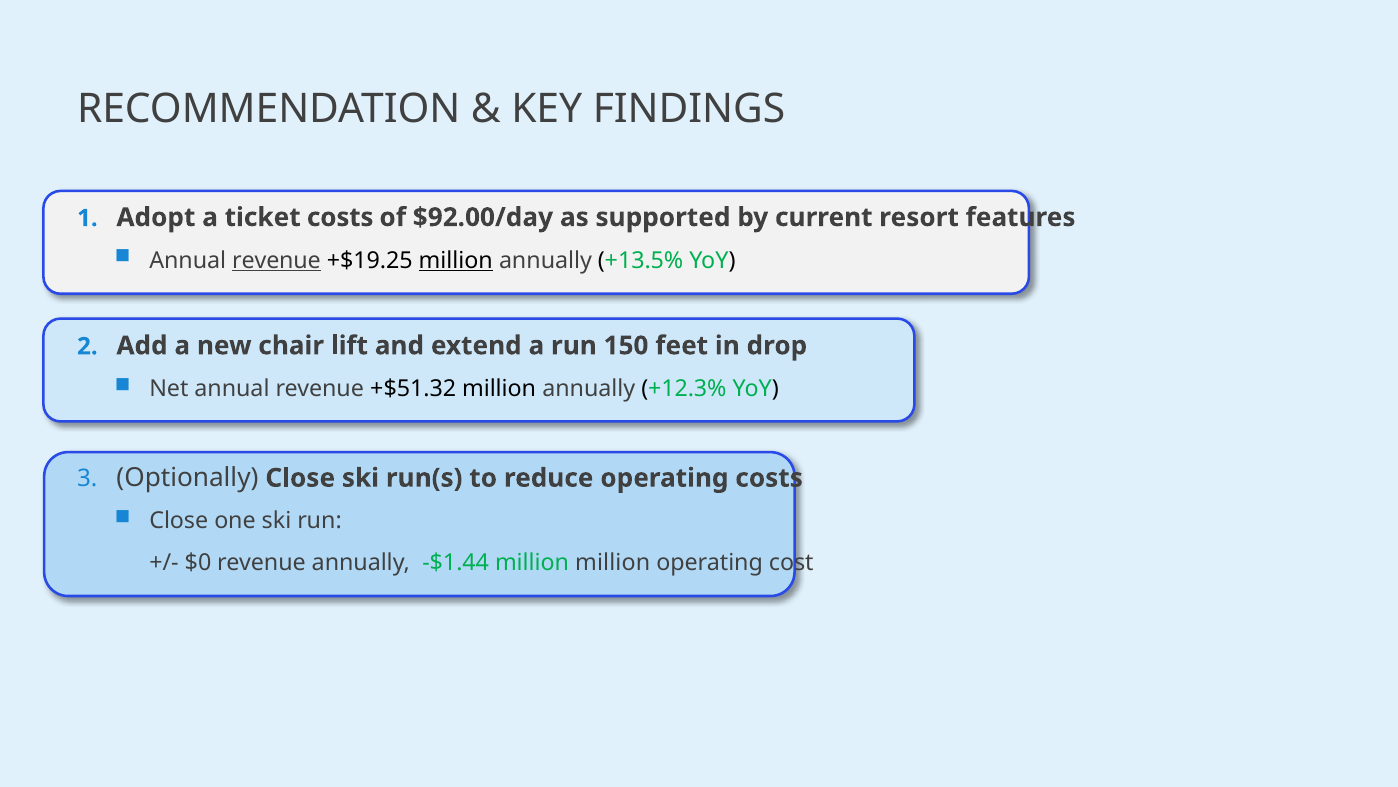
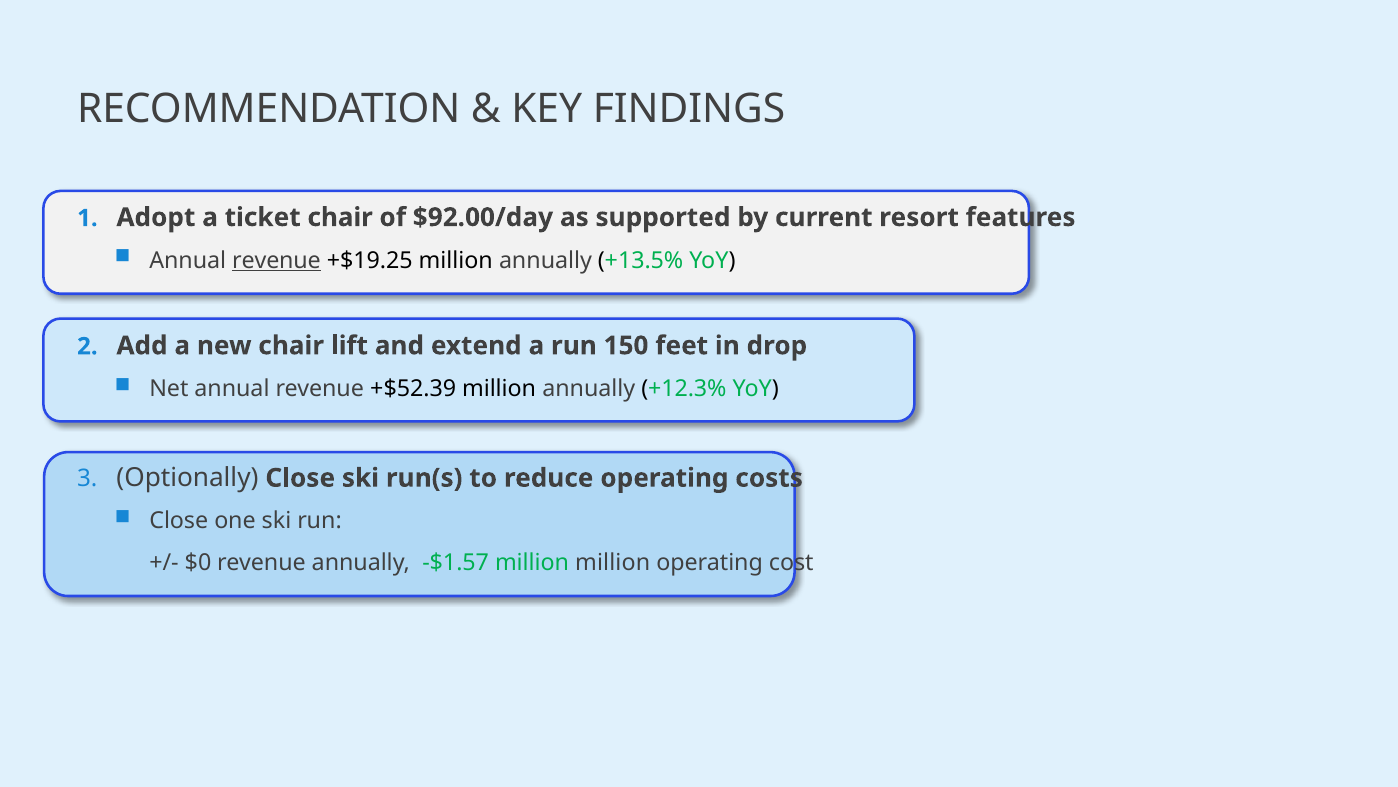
ticket costs: costs -> chair (340, 217)
million underline: present -> none (456, 260)
+$51.32: +$51.32 -> +$52.39 (413, 388)
-$1.44: -$1.44 -> -$1.57 (456, 562)
